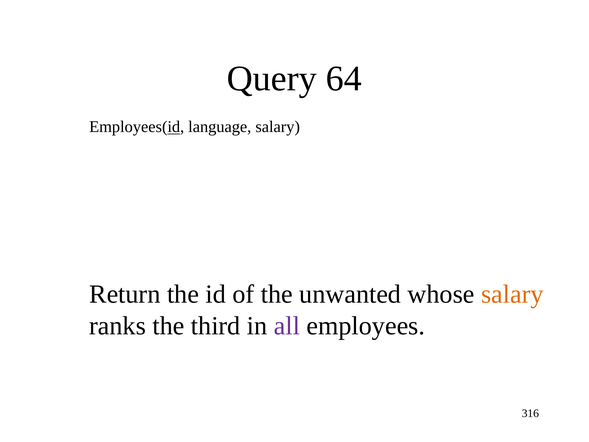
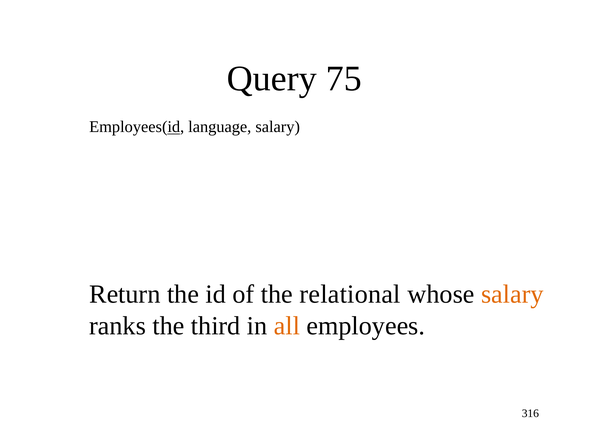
64: 64 -> 75 (344, 79)
unwanted: unwanted -> relational (350, 294)
all colour: purple -> orange (287, 326)
